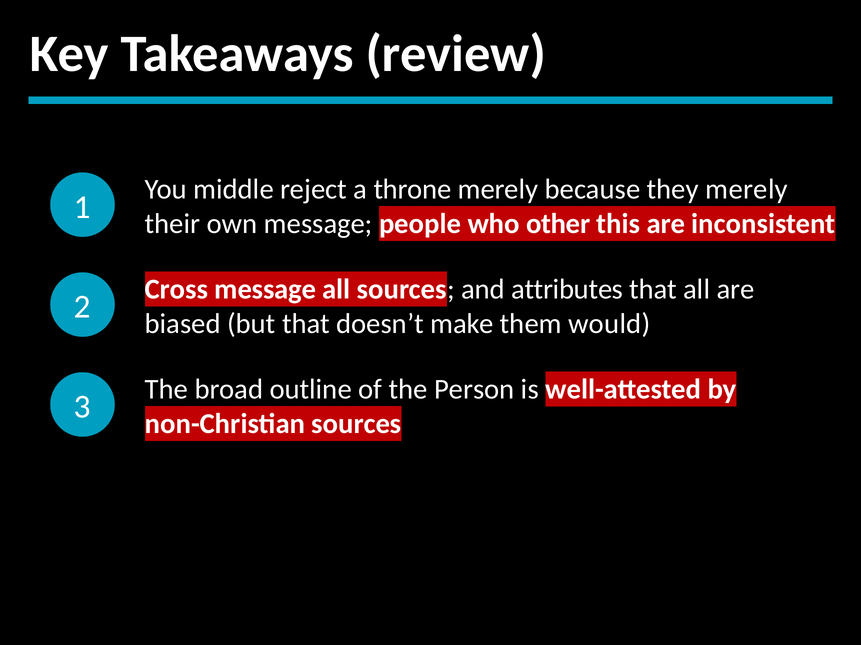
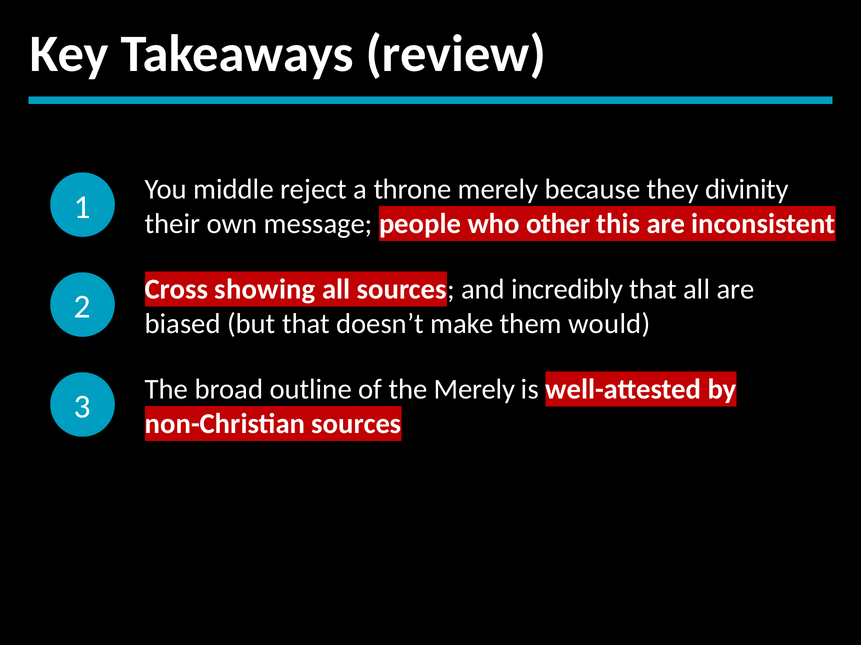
they merely: merely -> divinity (747, 190)
Cross message: message -> showing (265, 290)
attributes: attributes -> incredibly (567, 290)
the Person: Person -> Merely (474, 390)
